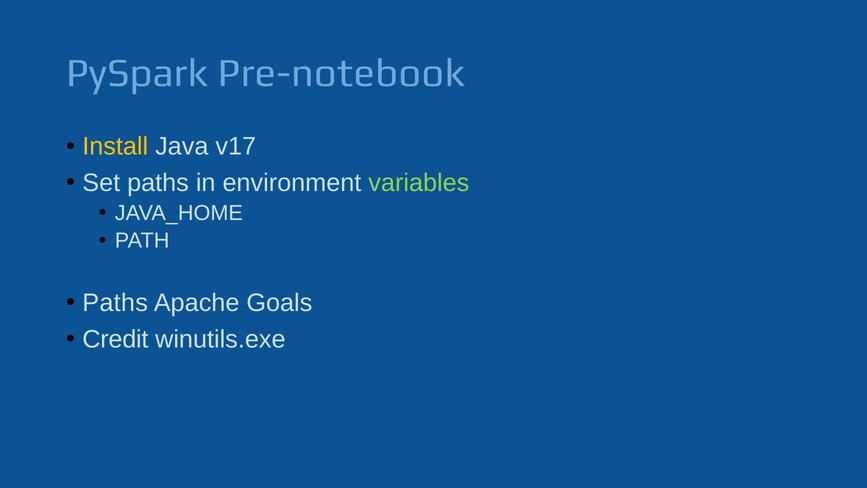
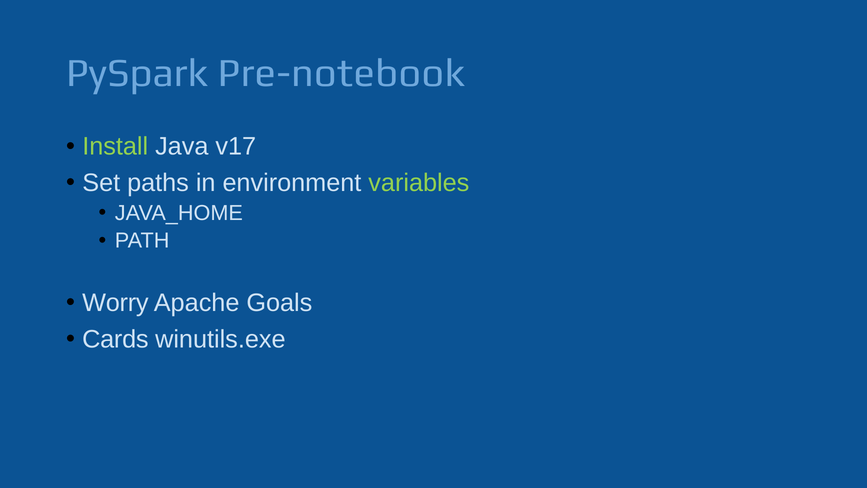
Install colour: yellow -> light green (115, 147)
Paths: Paths -> Worry (115, 303)
Credit: Credit -> Cards (115, 339)
